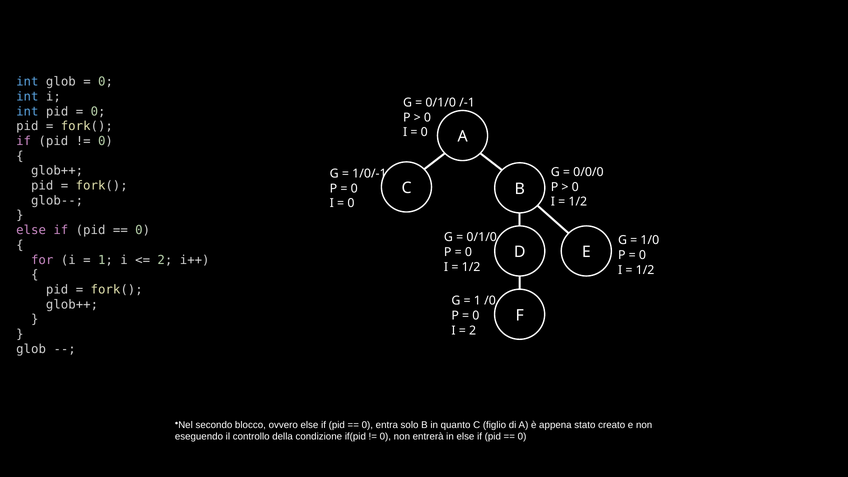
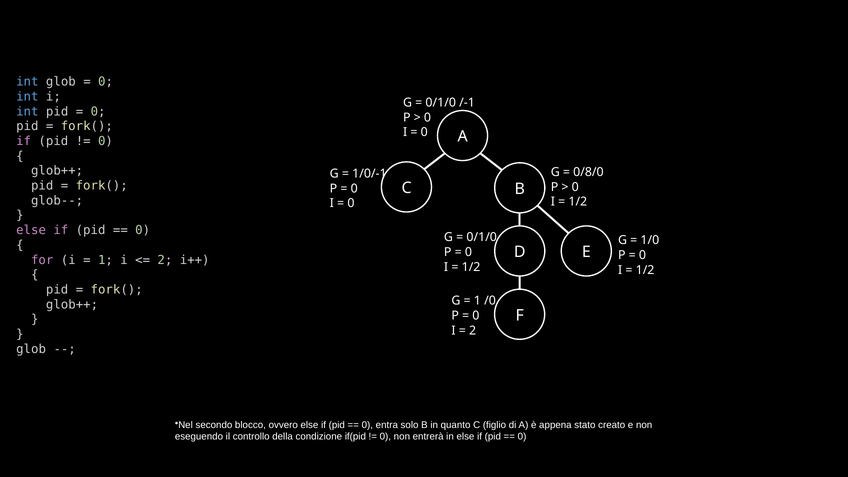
0/0/0: 0/0/0 -> 0/8/0 (588, 172)
